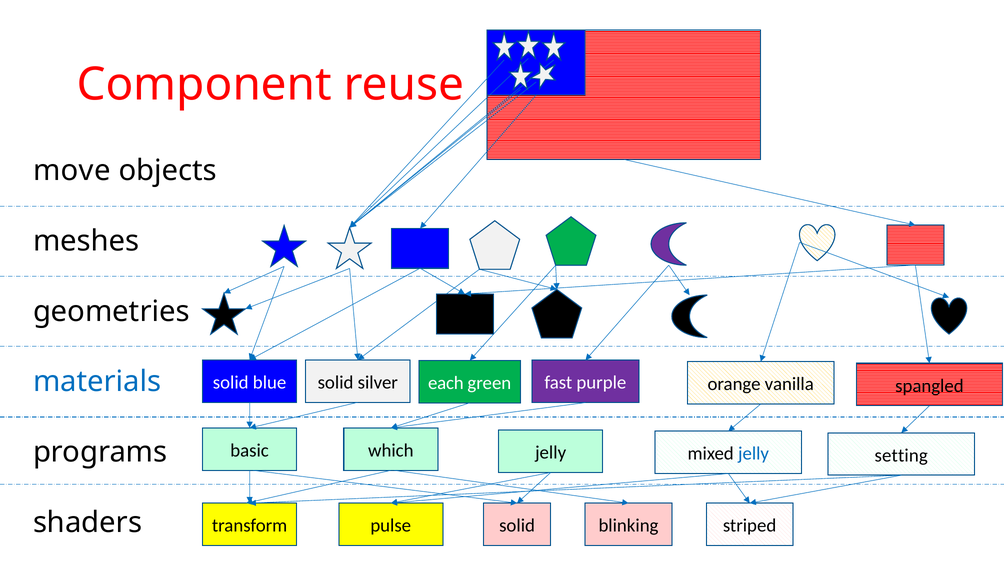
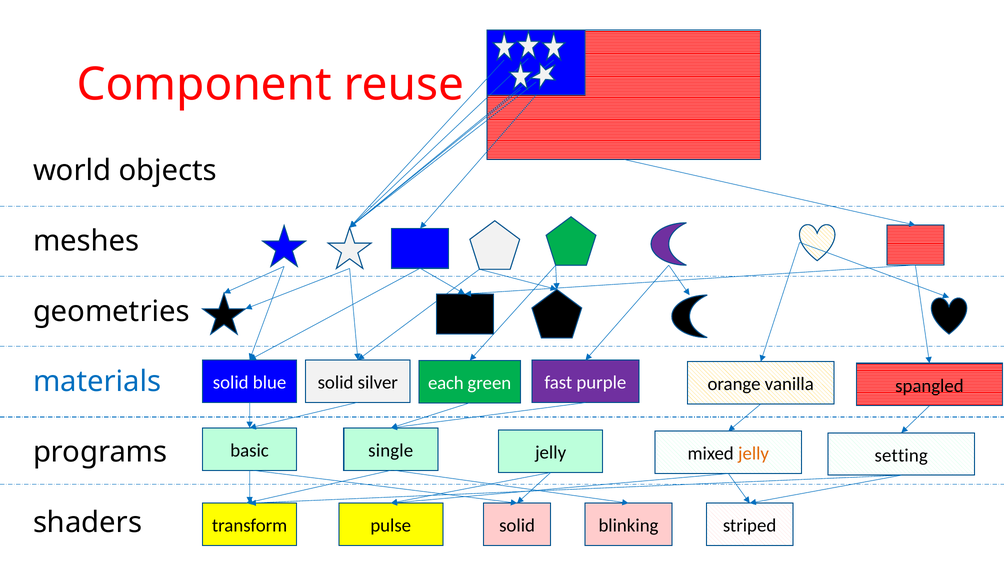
move: move -> world (72, 171)
which: which -> single (391, 450)
jelly colour: blue -> orange (754, 453)
